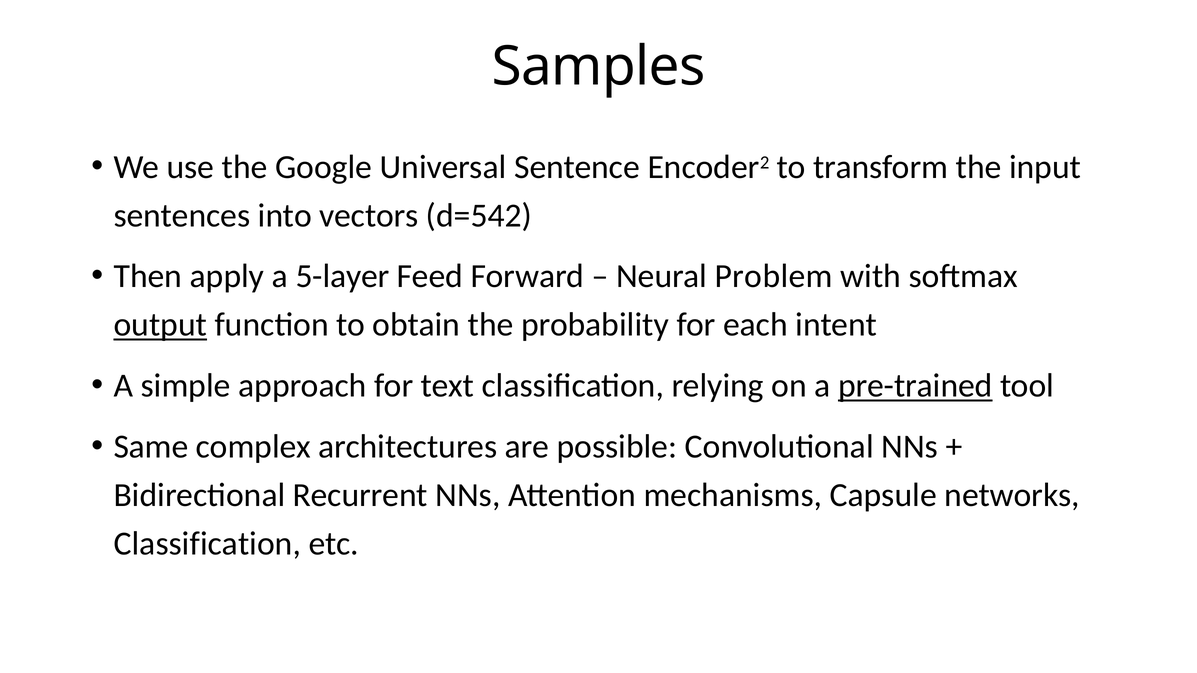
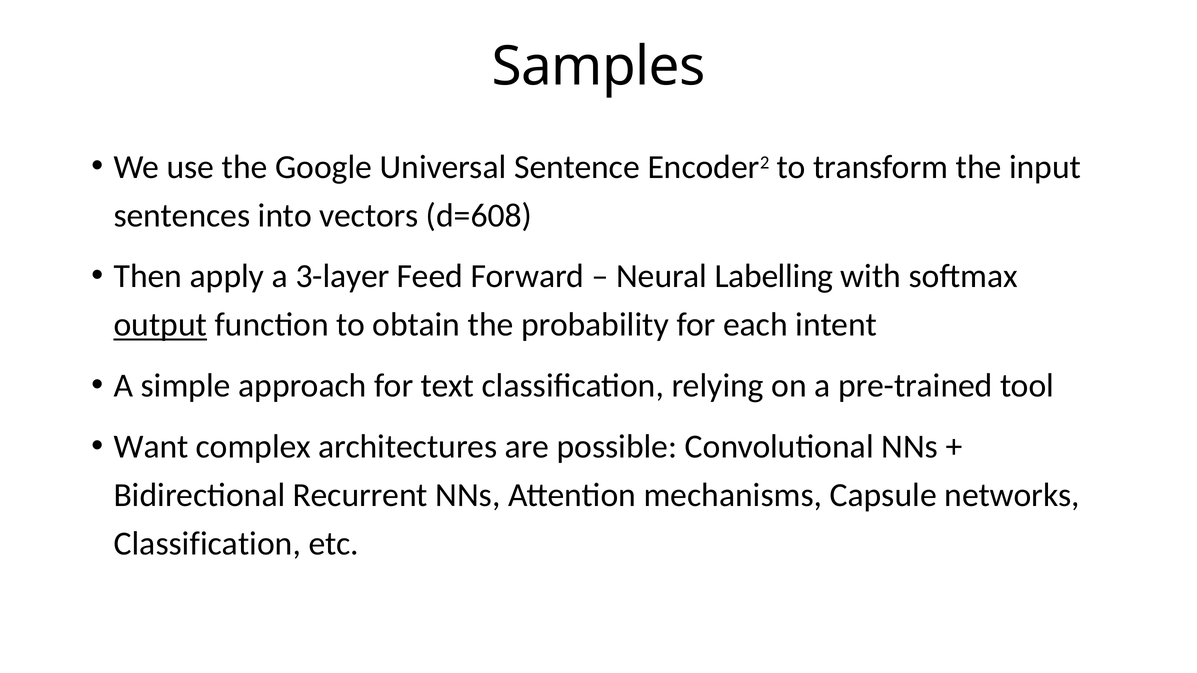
d=542: d=542 -> d=608 (479, 216)
5-layer: 5-layer -> 3-layer (343, 277)
Problem: Problem -> Labelling (774, 277)
pre-trained underline: present -> none (915, 386)
Same: Same -> Want (151, 447)
